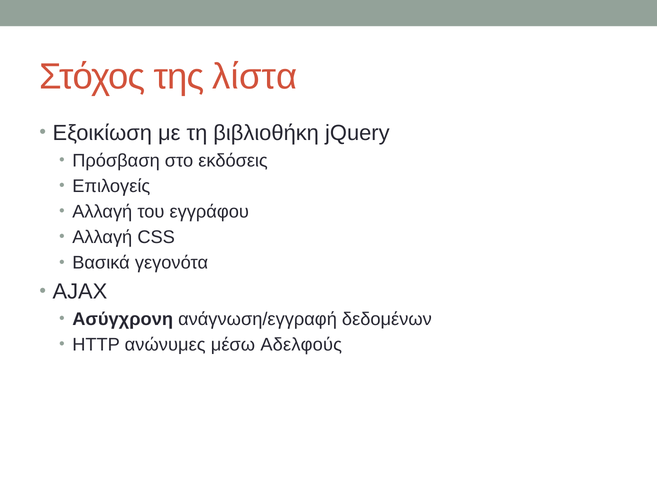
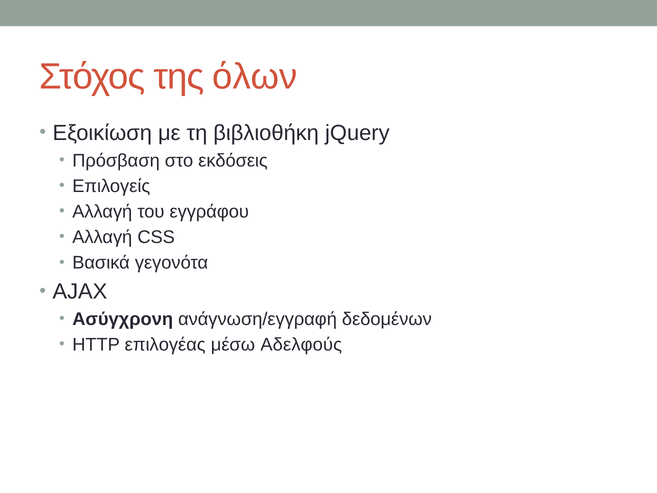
λίστα: λίστα -> όλων (255, 76)
ανώνυμες: ανώνυμες -> επιλογέας (165, 345)
